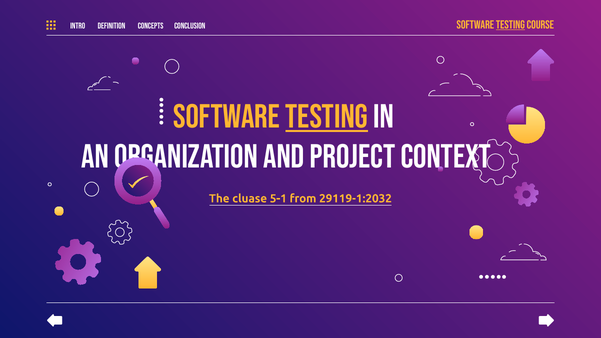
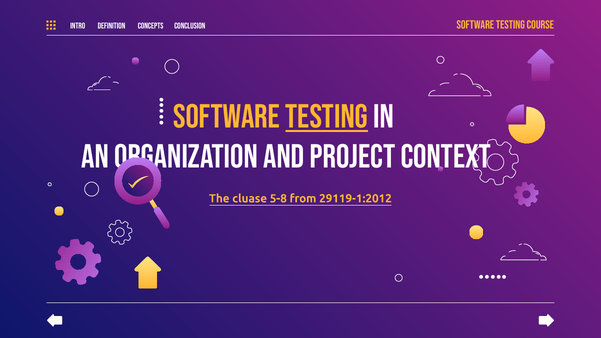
testing underline: present -> none (510, 25)
5-1: 5-1 -> 5-8 (278, 199)
29119-1:2032: 29119-1:2032 -> 29119-1:2012 (355, 199)
